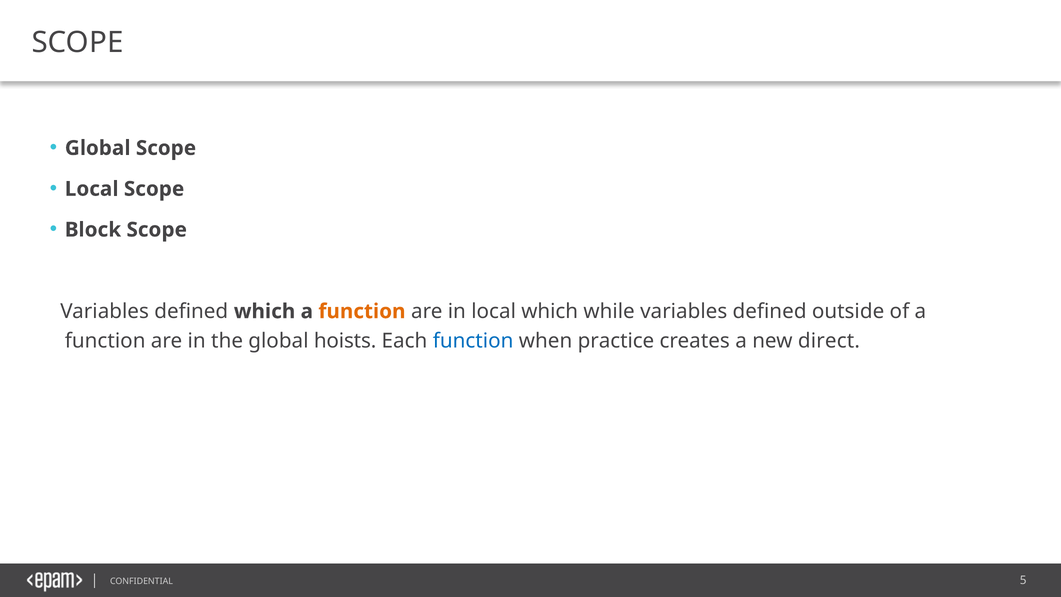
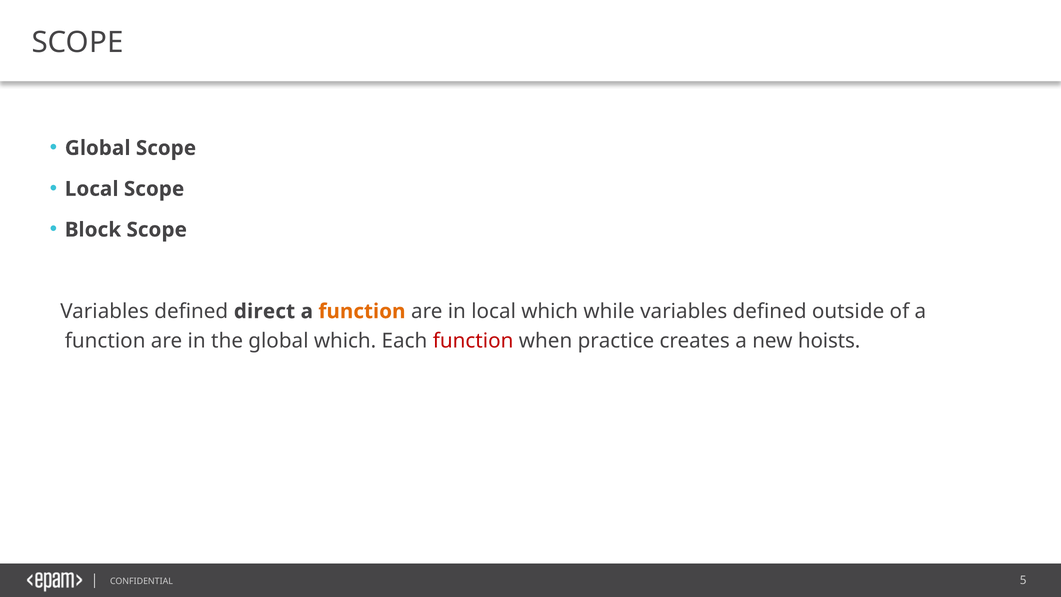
defined which: which -> direct (264, 311)
global hoists: hoists -> which (345, 341)
function colour: blue -> red (473, 341)
direct: direct -> hoists (829, 341)
